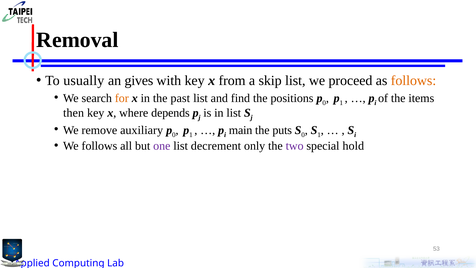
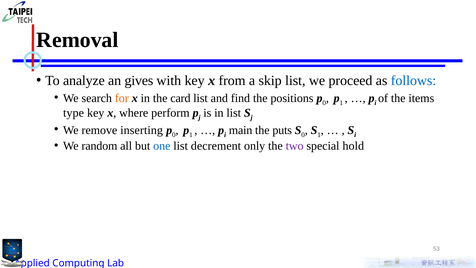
usually: usually -> analyze (84, 80)
follows colour: orange -> blue (414, 80)
past: past -> card (180, 98)
then: then -> type (74, 113)
depends: depends -> perform (170, 113)
auxiliary: auxiliary -> inserting (142, 130)
We follows: follows -> random (99, 146)
one colour: purple -> blue (162, 146)
